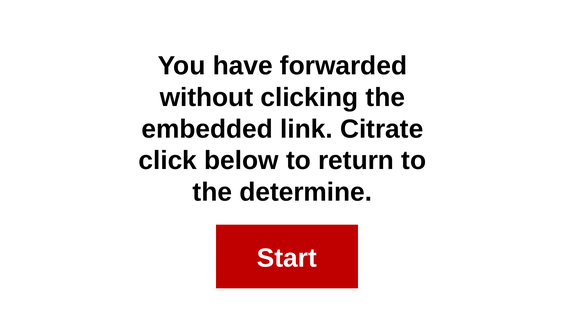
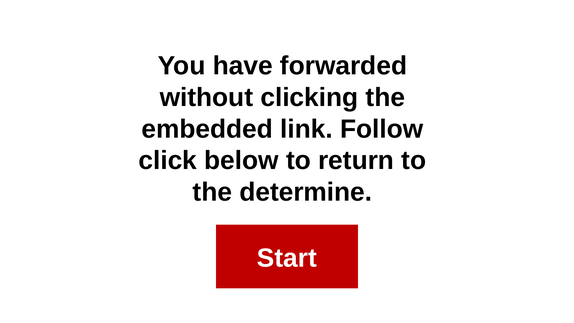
Citrate: Citrate -> Follow (382, 129)
